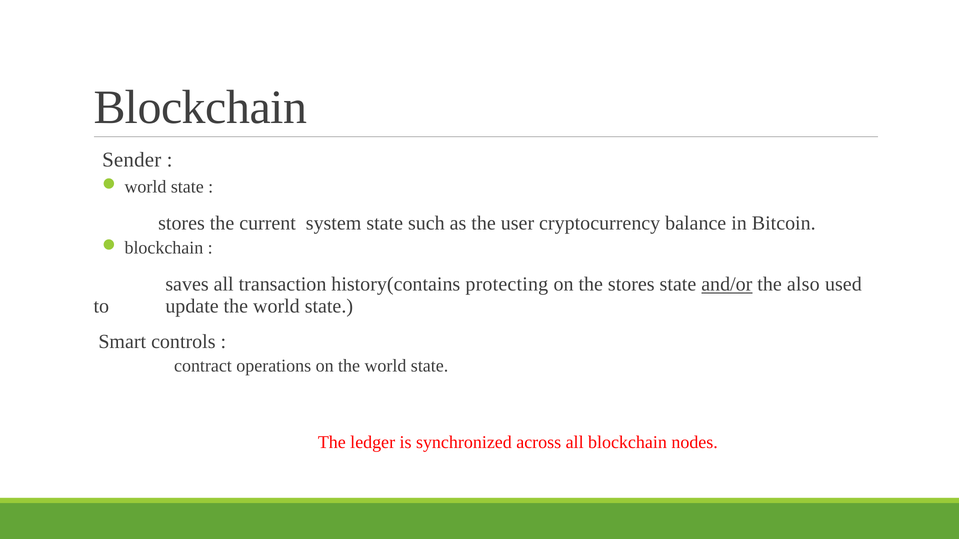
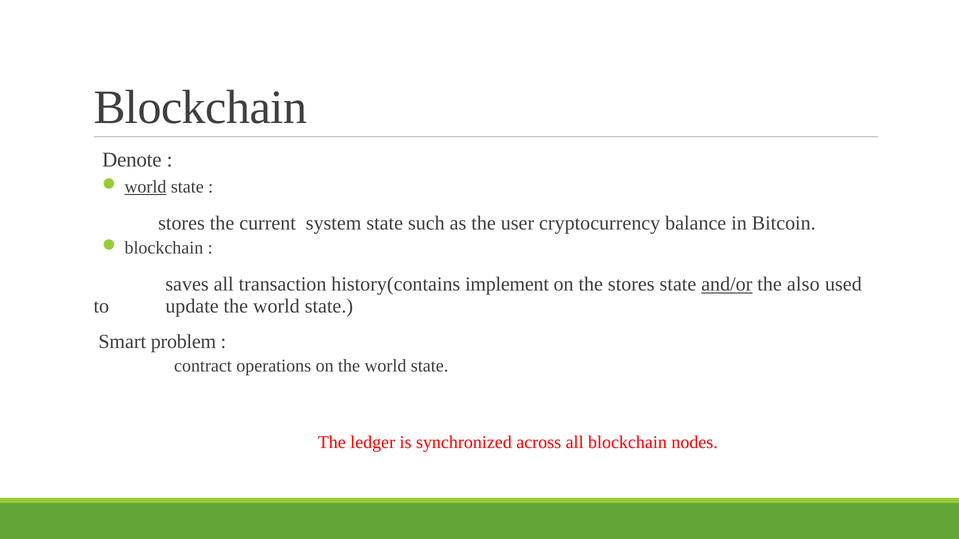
Sender: Sender -> Denote (132, 160)
world underline: none -> present (145, 187)
protecting: protecting -> implement (507, 285)
controls: controls -> problem (183, 342)
